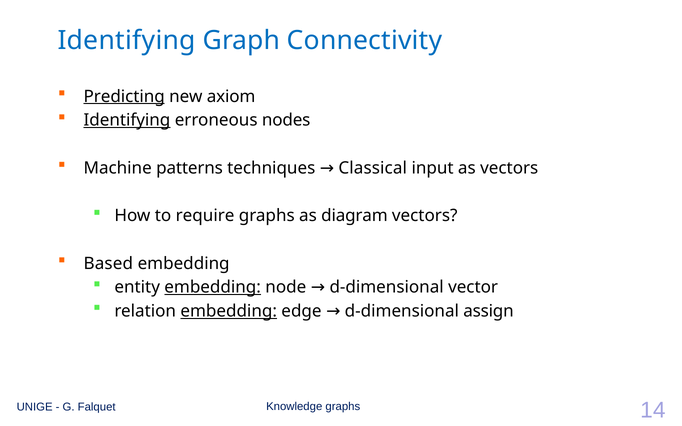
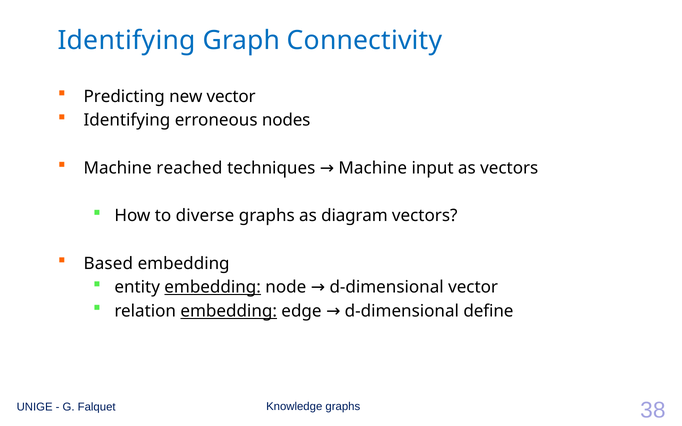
Predicting underline: present -> none (124, 96)
new axiom: axiom -> vector (231, 96)
Identifying underline: present -> none (127, 120)
patterns: patterns -> reached (189, 168)
techniques Classical: Classical -> Machine (373, 168)
require: require -> diverse (205, 216)
assign: assign -> define (488, 311)
14: 14 -> 38 (653, 410)
